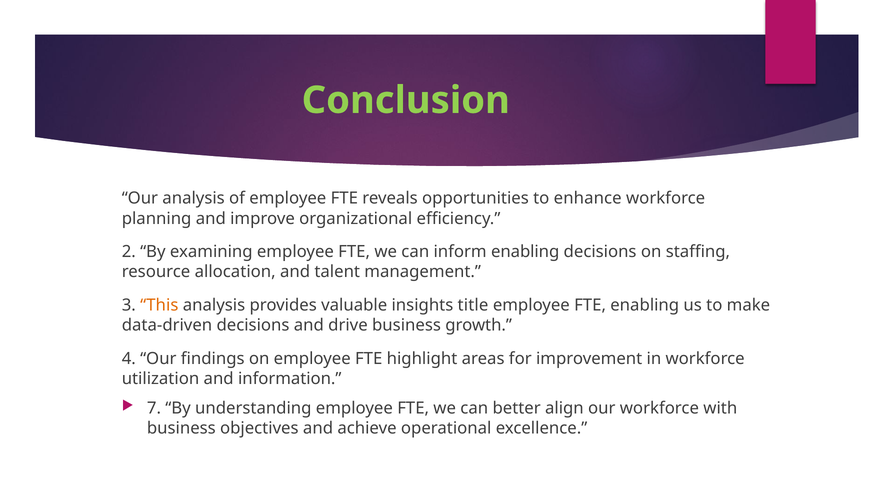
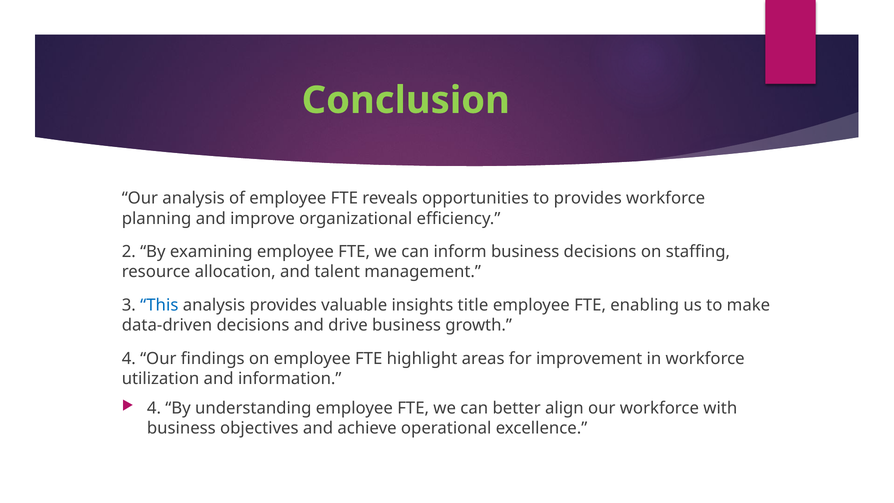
to enhance: enhance -> provides (588, 198)
inform enabling: enabling -> business (525, 252)
This colour: orange -> blue (159, 305)
7: 7 -> 4 (154, 408)
